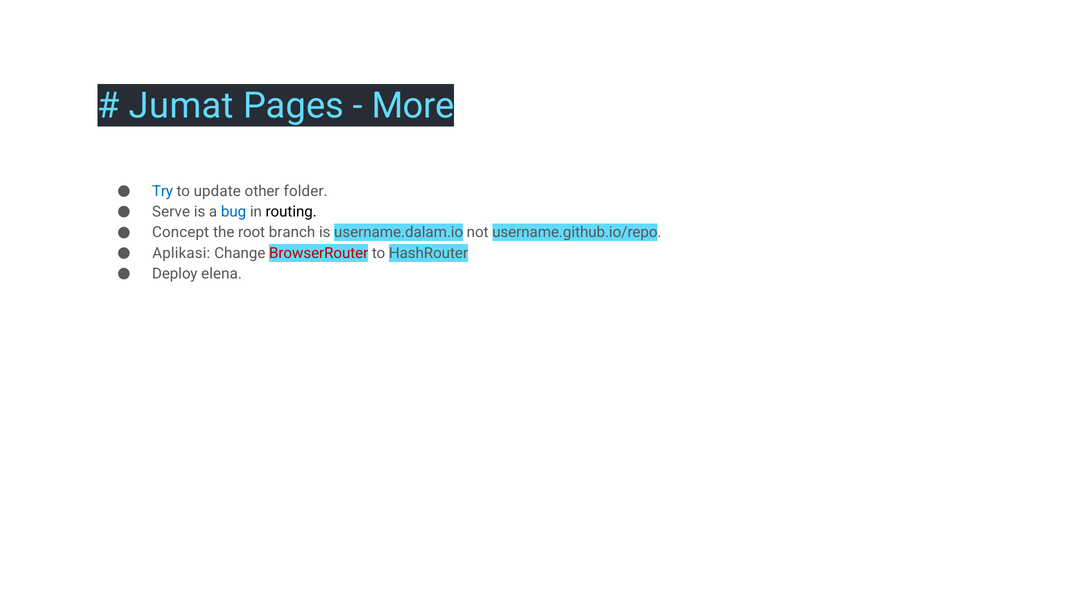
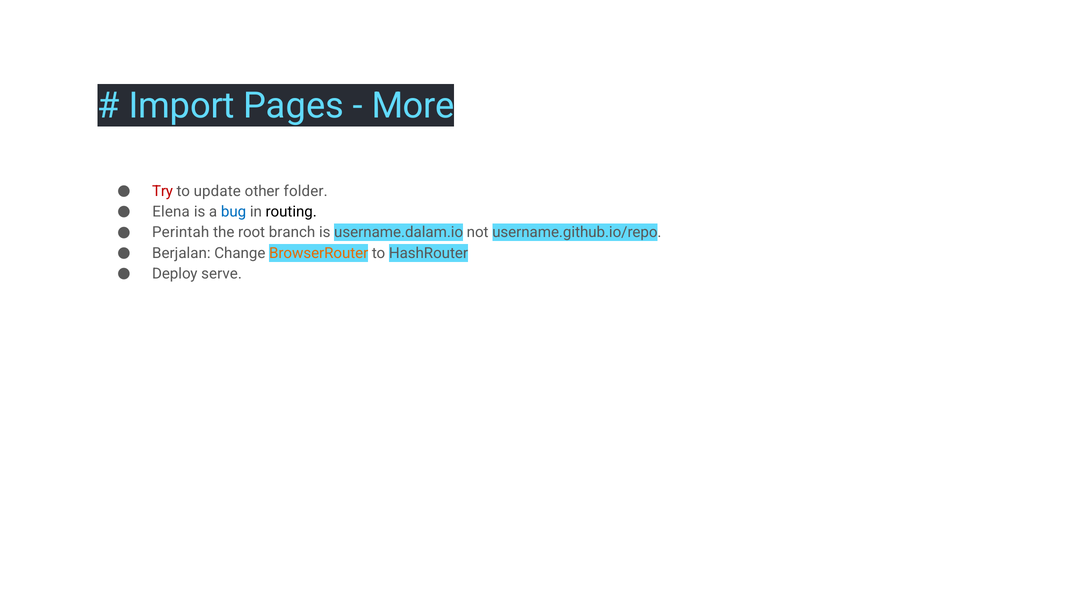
Jumat: Jumat -> Import (182, 106)
Try colour: blue -> red (163, 191)
Serve: Serve -> Elena (171, 212)
Concept: Concept -> Perintah (181, 232)
Aplikasi: Aplikasi -> Berjalan (181, 253)
BrowserRouter colour: red -> orange (319, 253)
elena: elena -> serve (222, 274)
